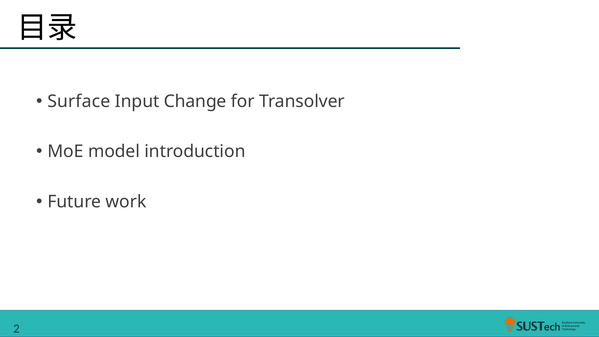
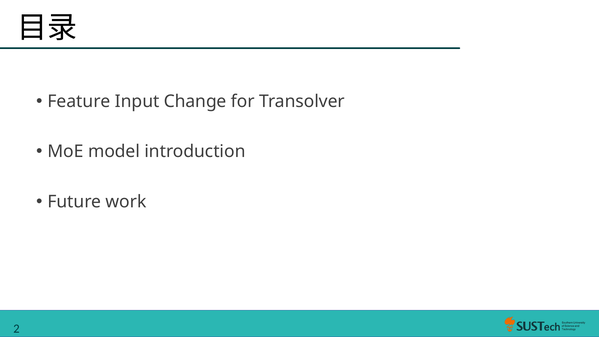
Surface: Surface -> Feature (79, 101)
